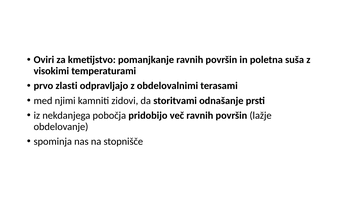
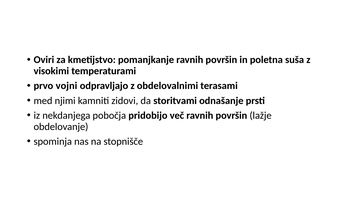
zlasti: zlasti -> vojni (66, 86)
